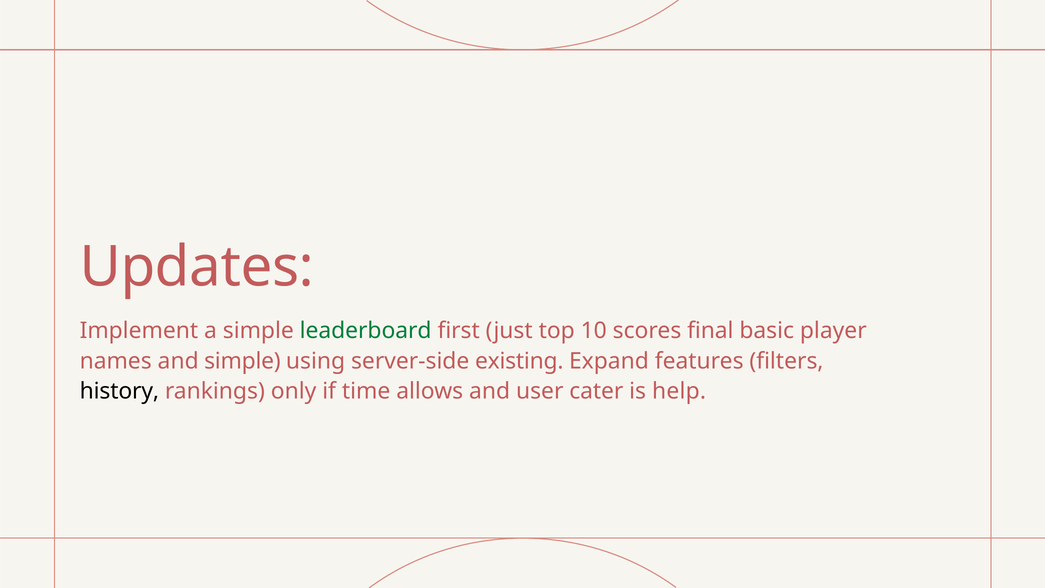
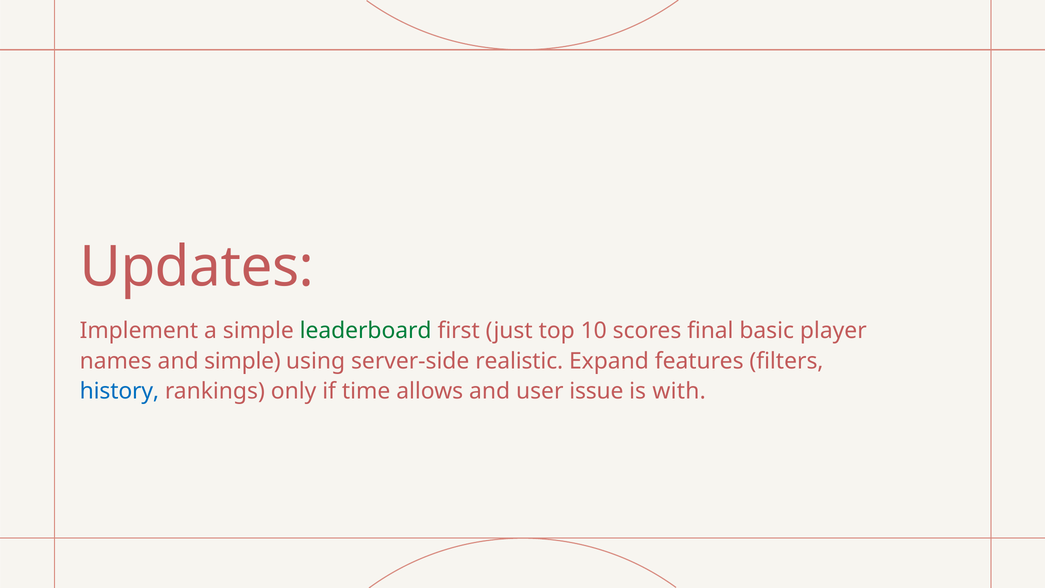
existing: existing -> realistic (519, 361)
history colour: black -> blue (119, 391)
cater: cater -> issue (596, 391)
help: help -> with (679, 391)
